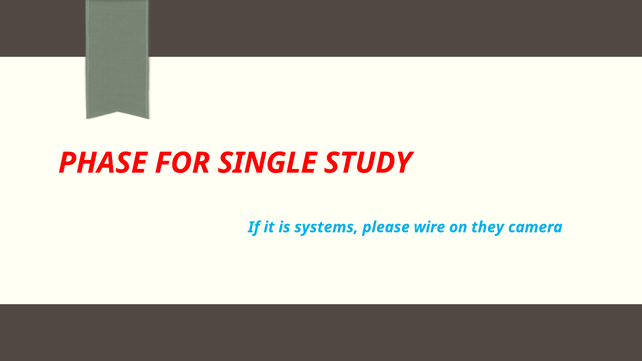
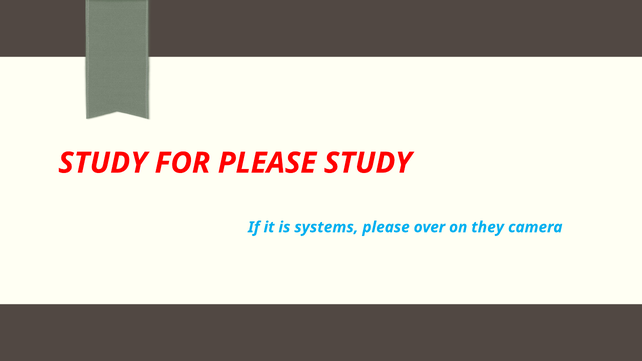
PHASE: PHASE -> STUDY (103, 163)
FOR SINGLE: SINGLE -> PLEASE (267, 163)
wire: wire -> over (429, 227)
